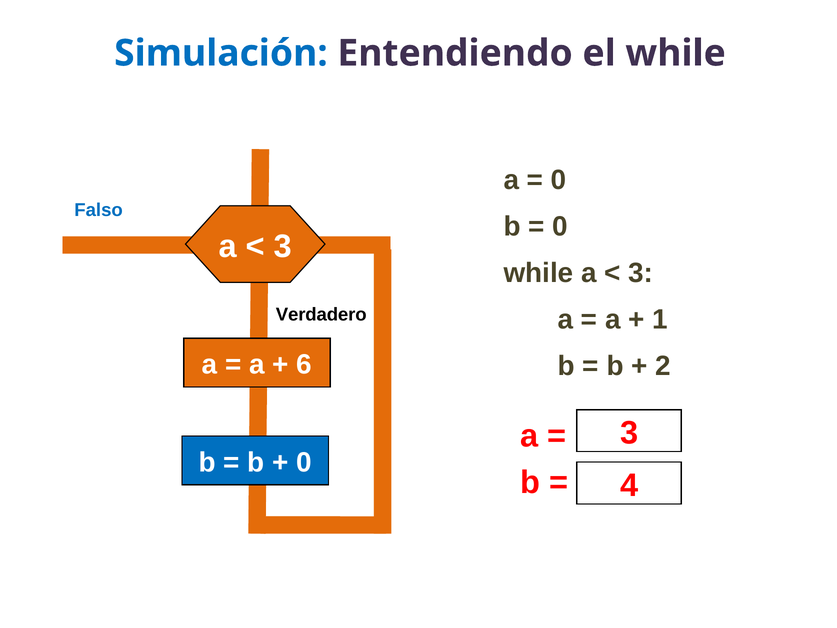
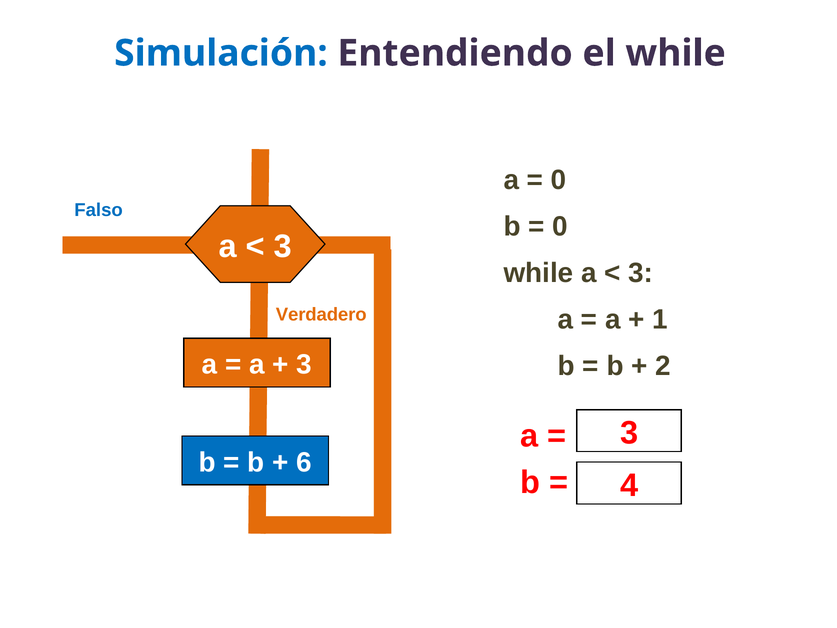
Verdadero colour: black -> orange (321, 315)
6: 6 -> 3 (304, 365)
0: 0 -> 6 (304, 462)
